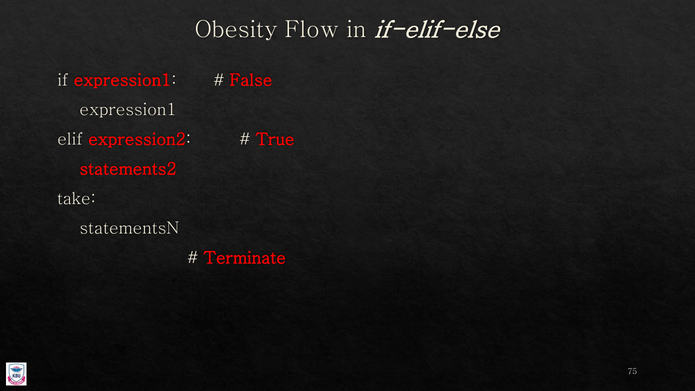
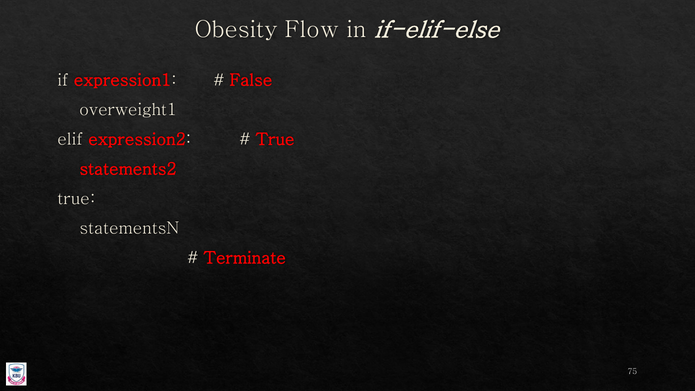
expression1: expression1 -> overweight1 (128, 110)
take: take -> true (76, 199)
